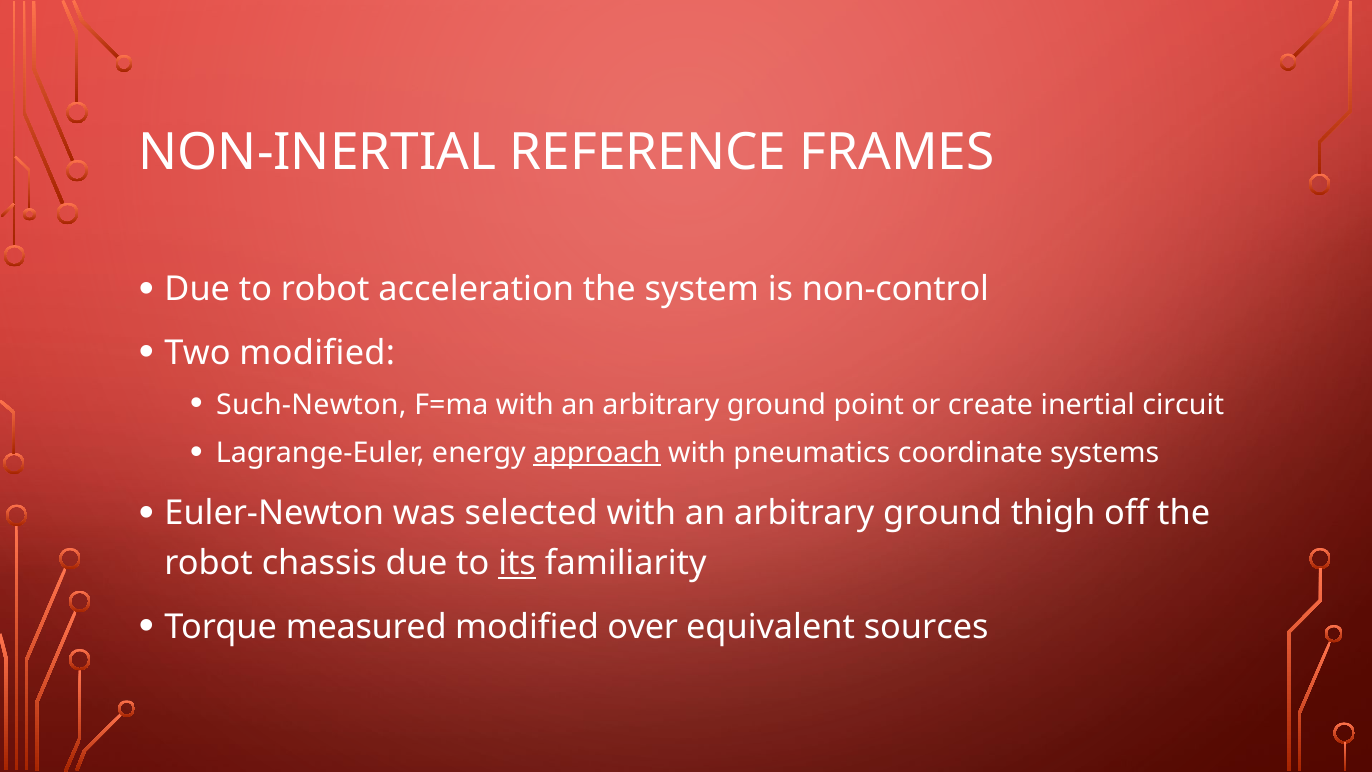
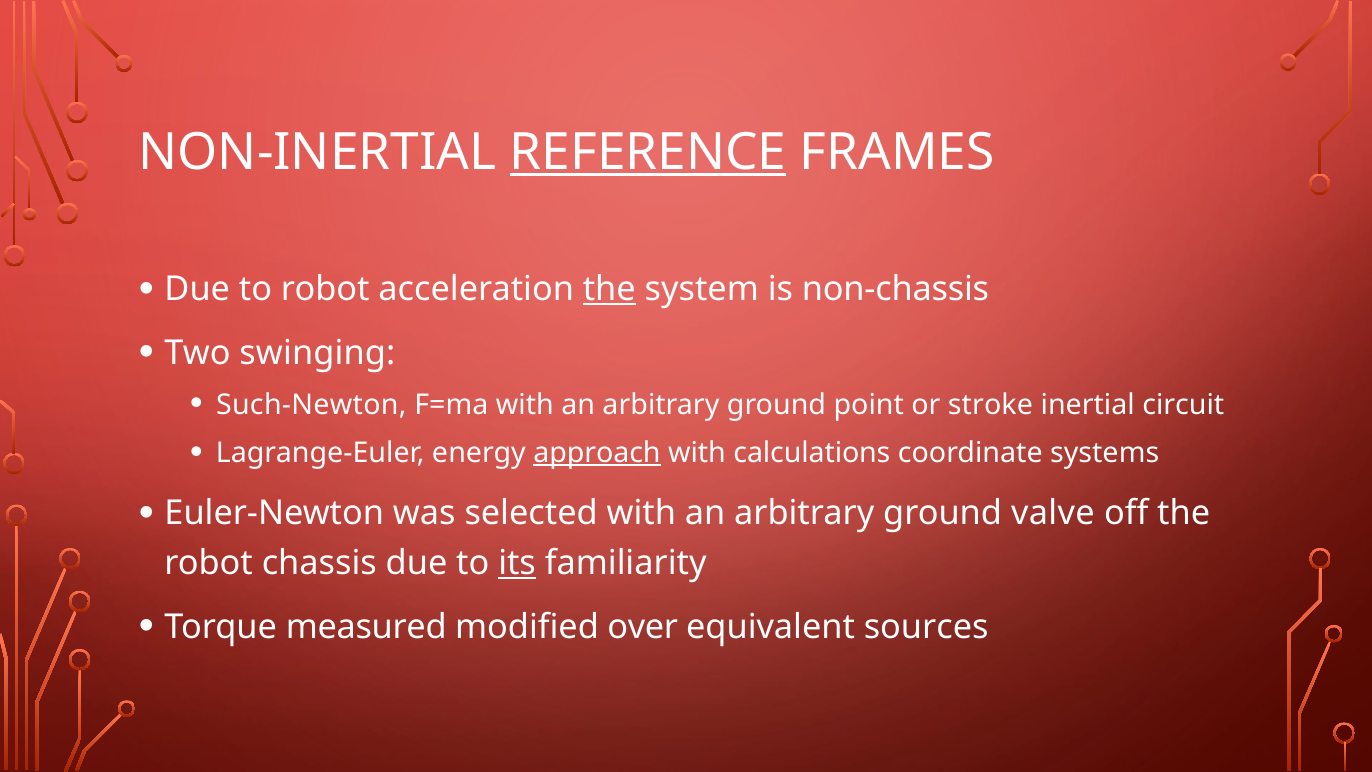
REFERENCE underline: none -> present (648, 152)
the underline: none -> present (609, 290)
non-control: non-control -> non-chassis (895, 290)
Two modified: modified -> swinging (317, 353)
create: create -> stroke (990, 405)
pneumatics: pneumatics -> calculations (812, 453)
thigh: thigh -> valve (1053, 513)
